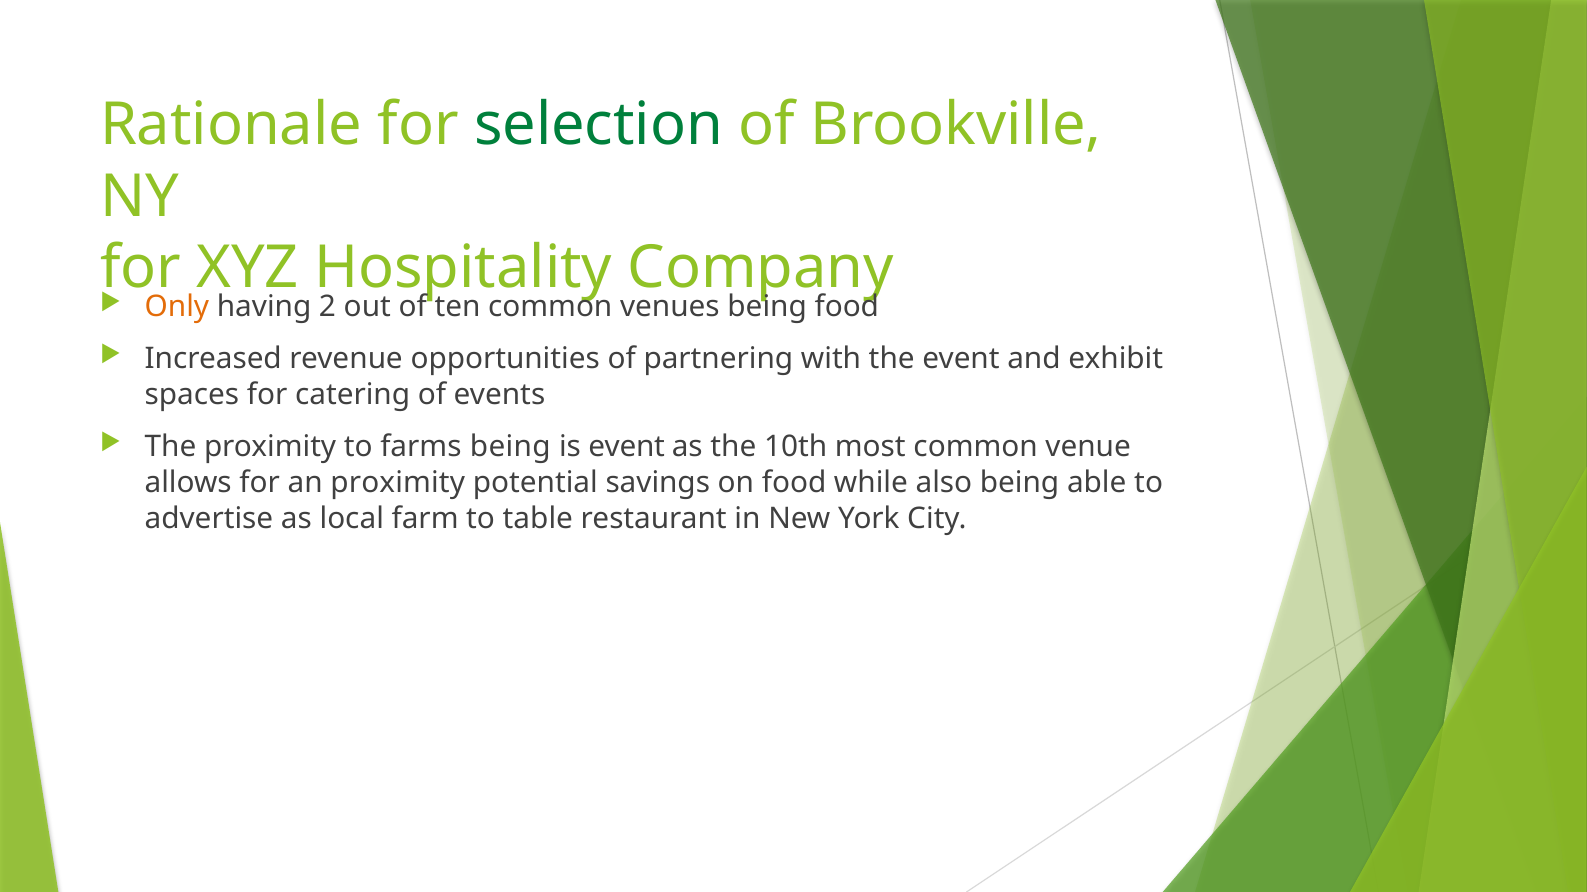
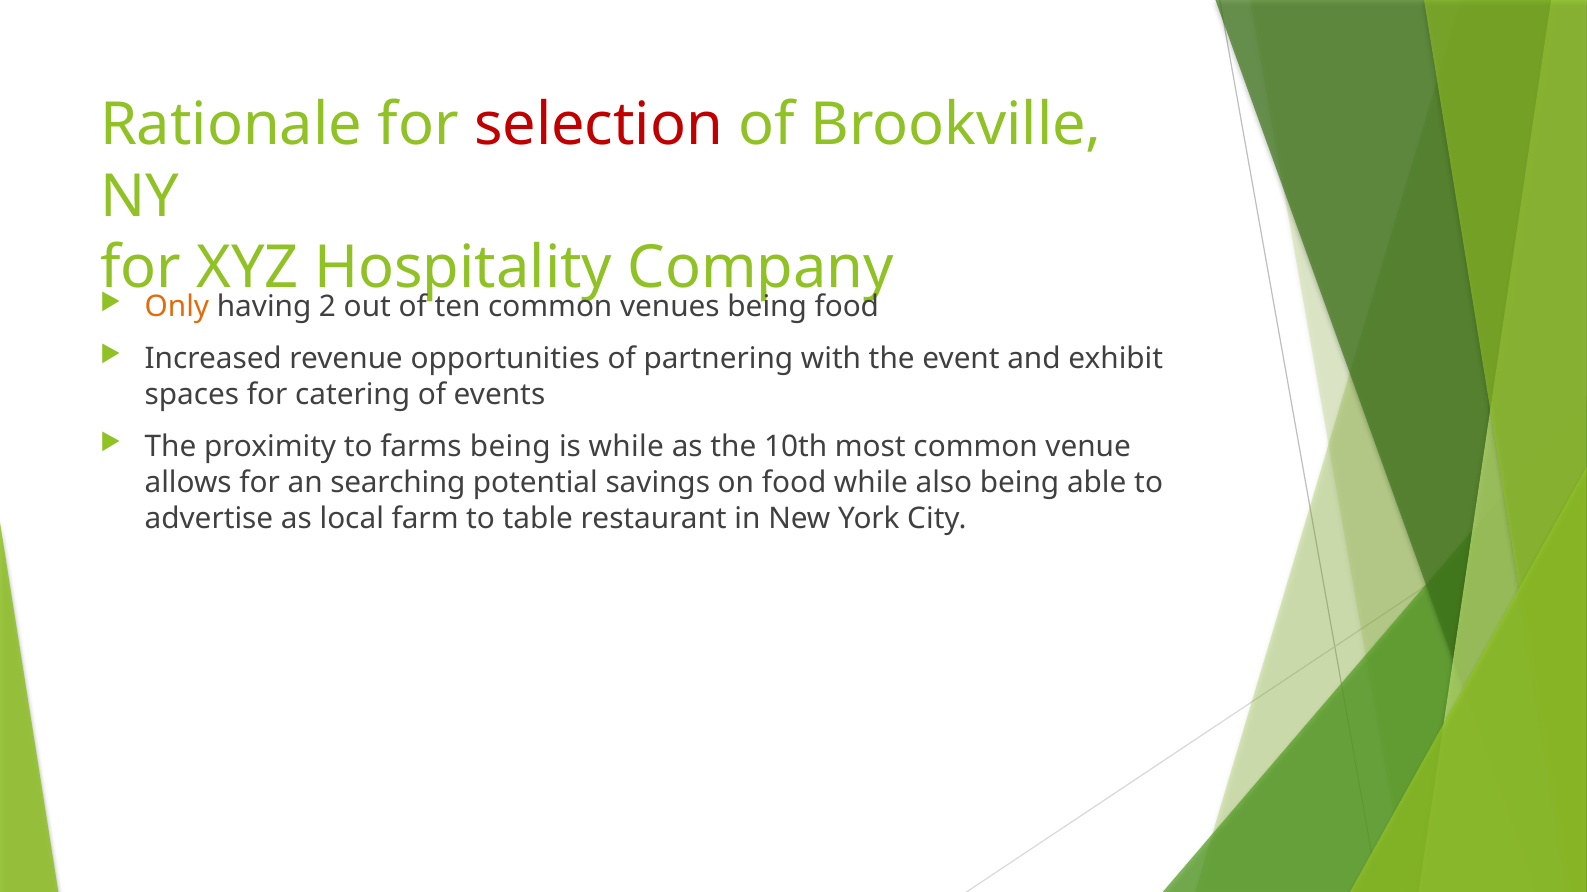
selection colour: green -> red (599, 125)
is event: event -> while (626, 447)
an proximity: proximity -> searching (398, 483)
